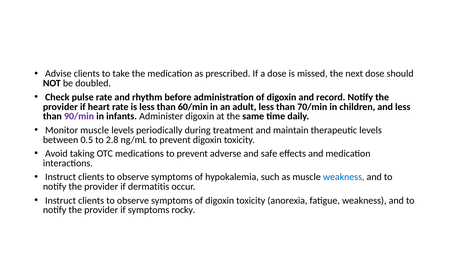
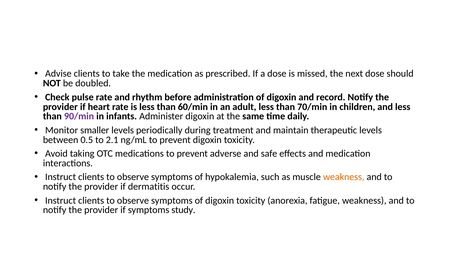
Monitor muscle: muscle -> smaller (95, 130)
2.8: 2.8 -> 2.1 (112, 140)
weakness colour: blue -> orange (344, 177)
rocky: rocky -> study (183, 210)
